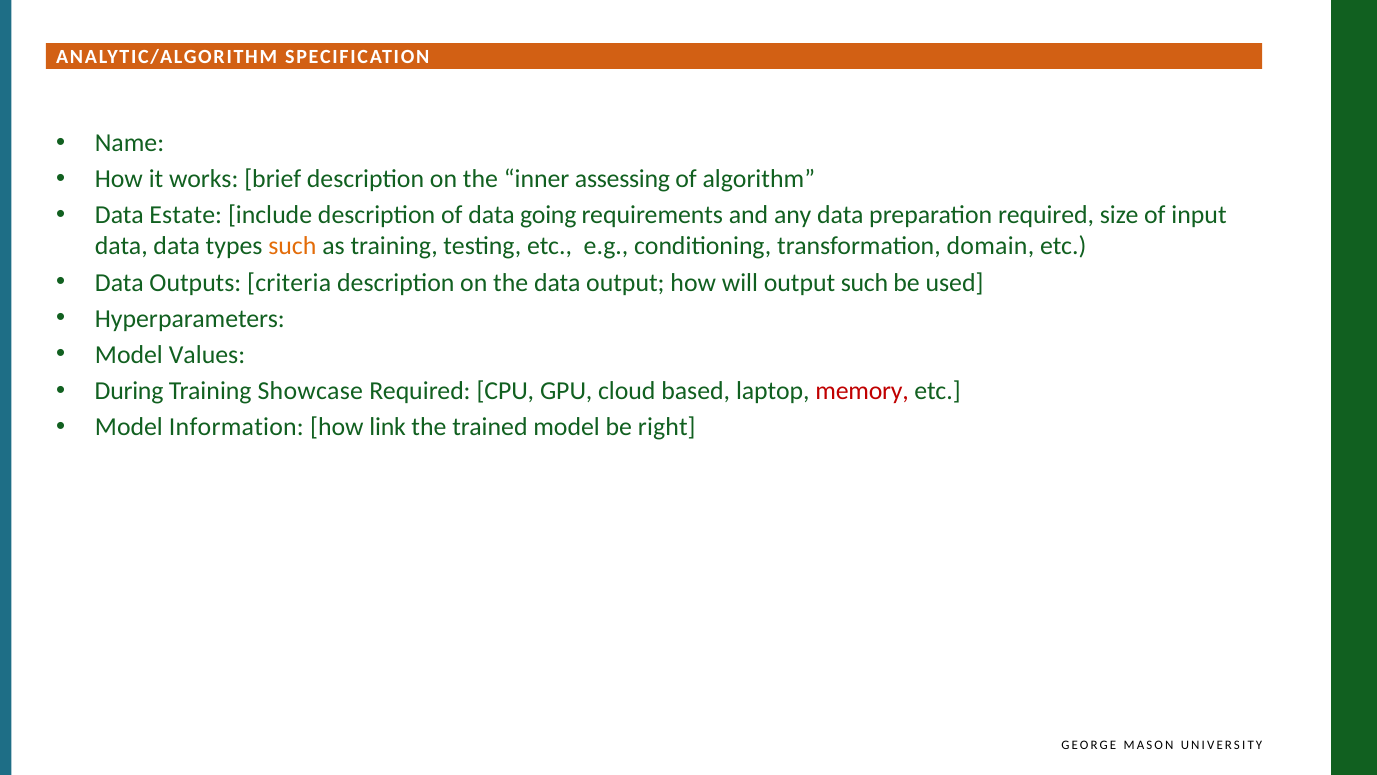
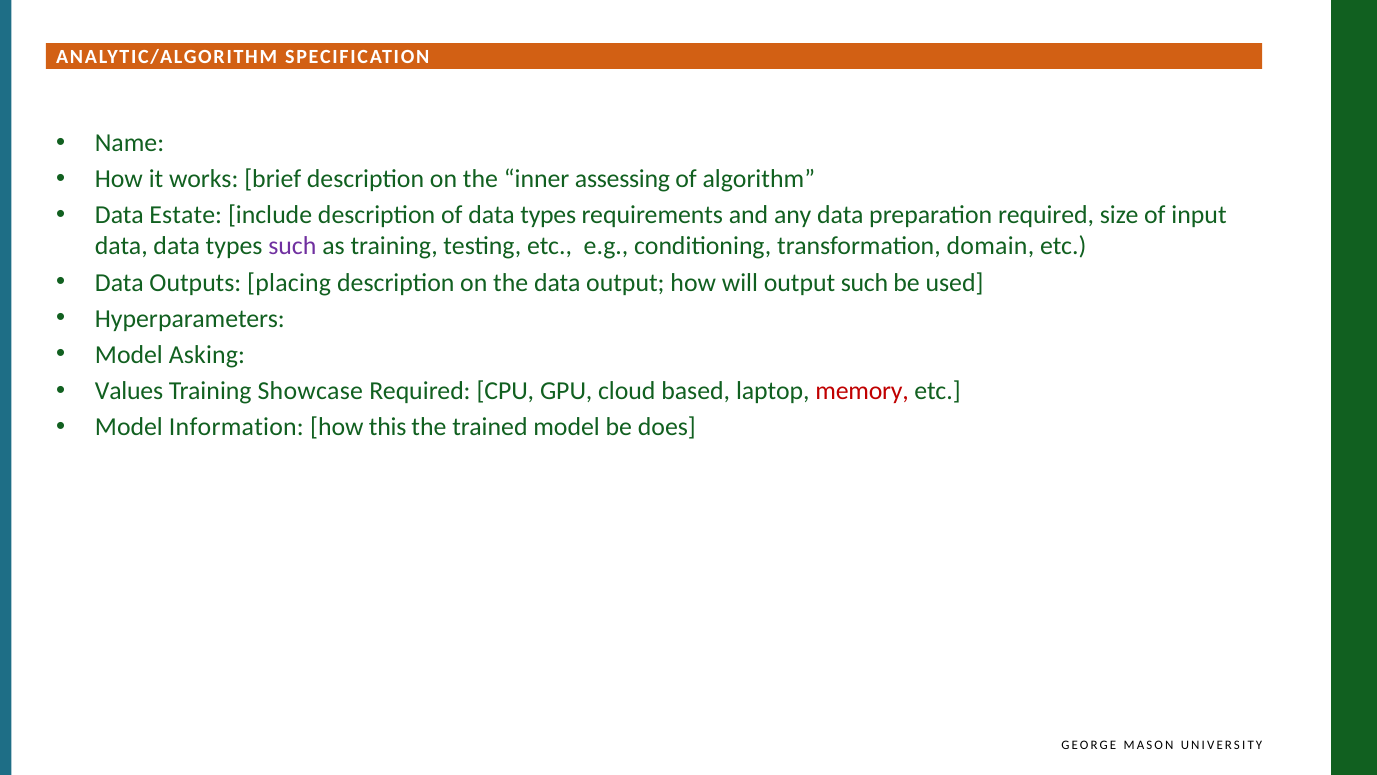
of data going: going -> types (548, 215)
such colour: orange -> purple (292, 246)
criteria: criteria -> placing (289, 282)
Values: Values -> Asking (207, 355)
During: During -> Values (129, 391)
link: link -> this (388, 427)
right: right -> does (667, 427)
